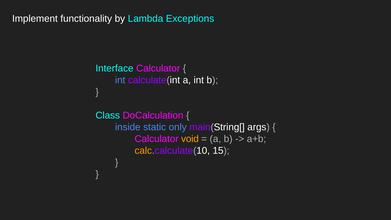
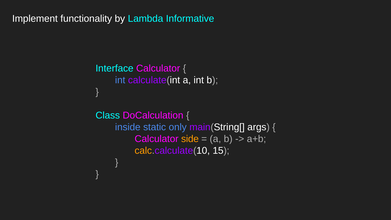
Exceptions: Exceptions -> Informative (190, 19)
void: void -> side (190, 139)
